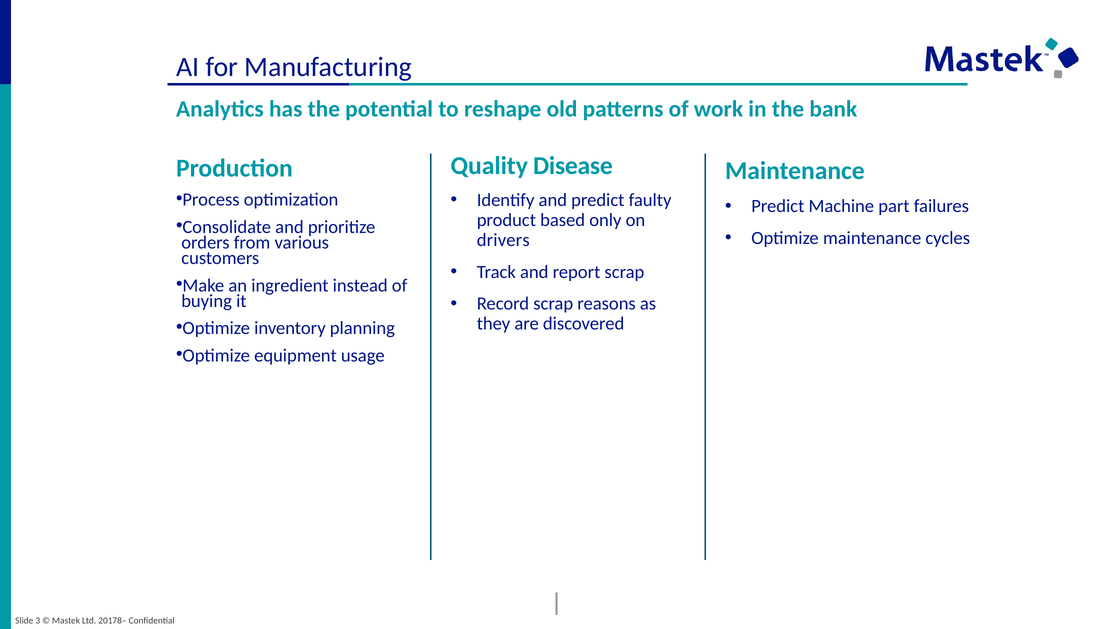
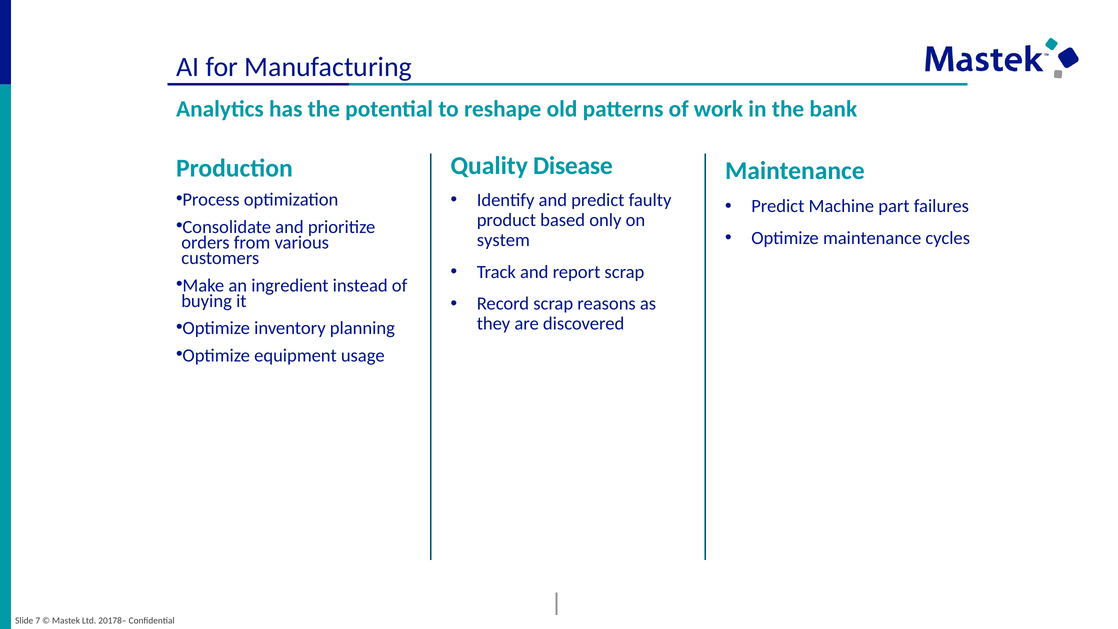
drivers: drivers -> system (503, 240)
3: 3 -> 7 (38, 621)
